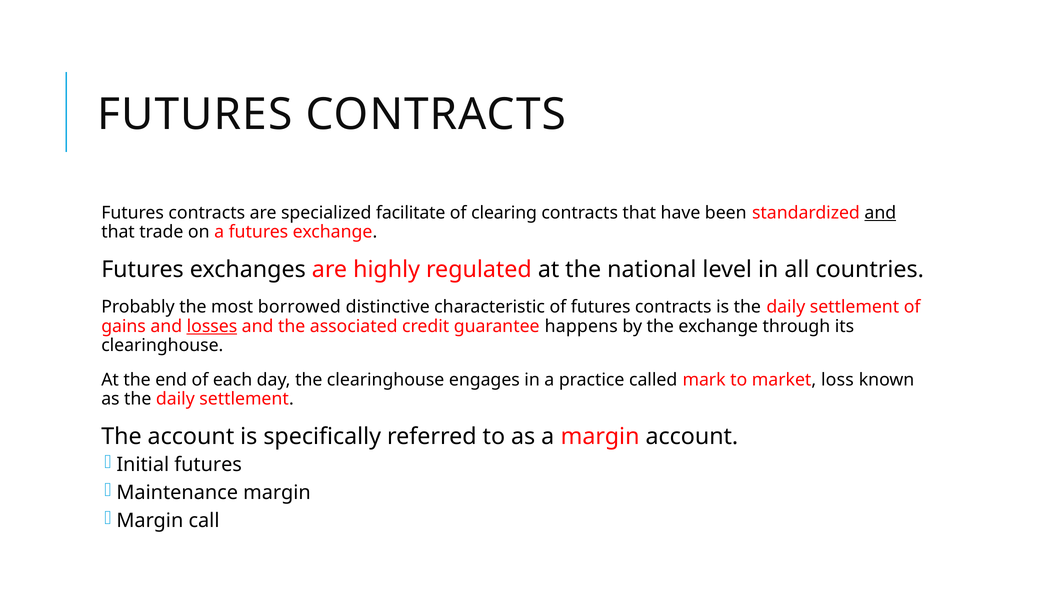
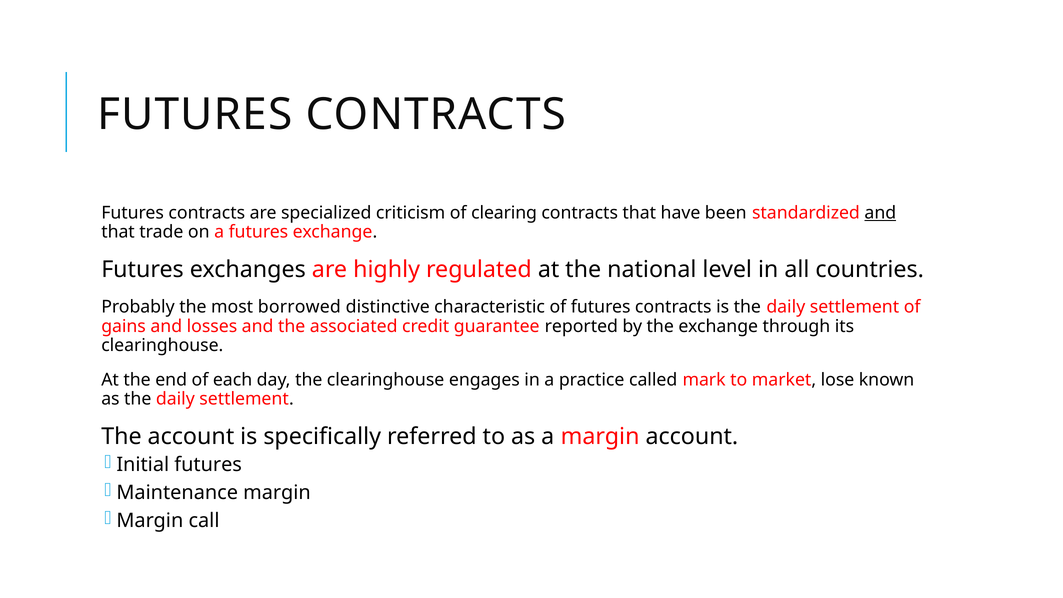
facilitate: facilitate -> criticism (411, 213)
losses underline: present -> none (212, 326)
happens: happens -> reported (581, 326)
loss: loss -> lose (838, 380)
